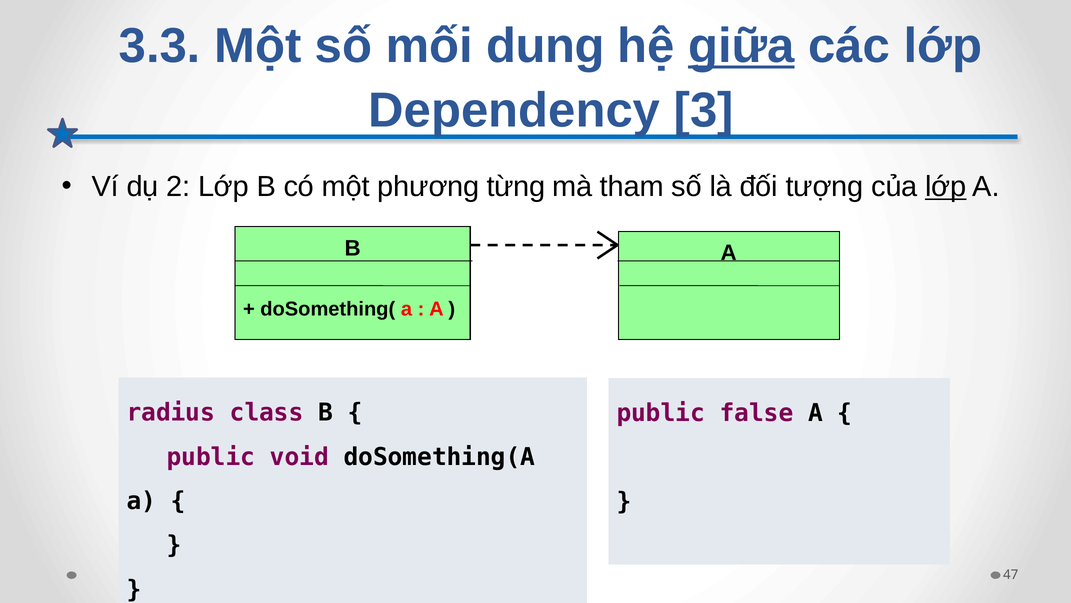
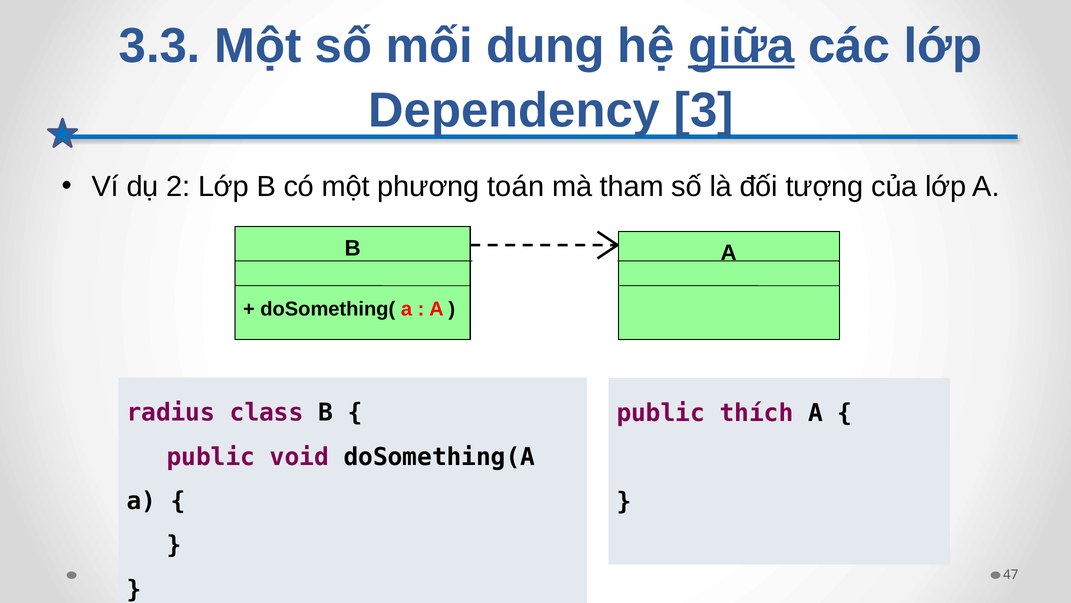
từng: từng -> toán (516, 186)
lớp underline: present -> none (946, 186)
false: false -> thích (757, 413)
